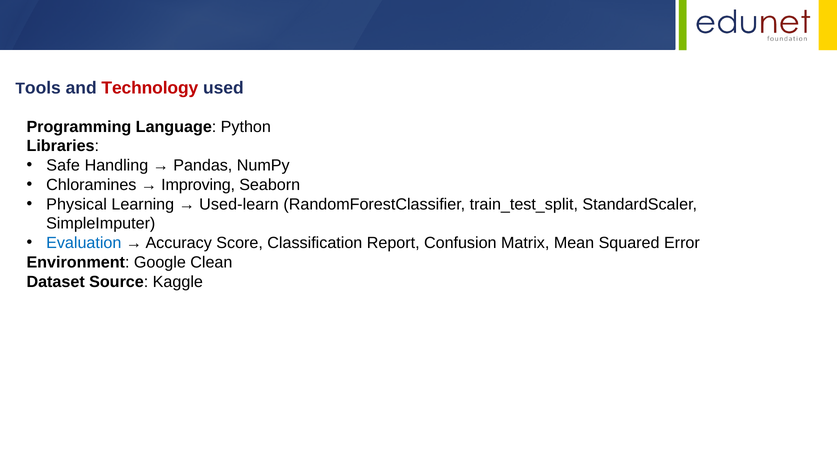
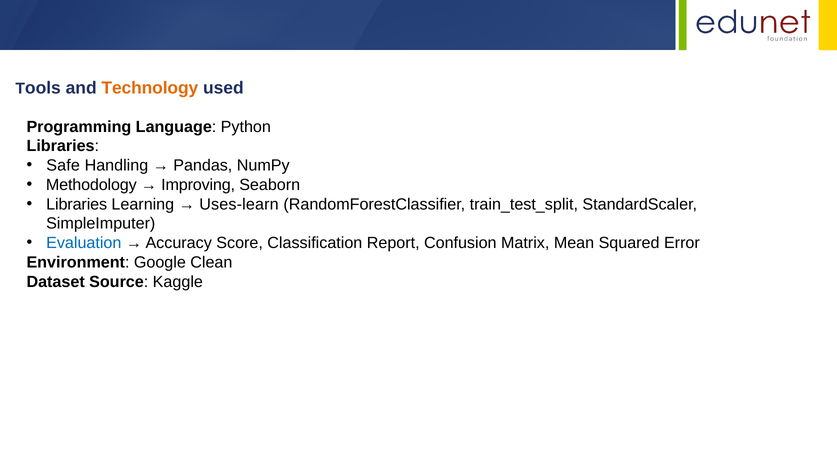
Technology colour: red -> orange (150, 88)
Chloramines: Chloramines -> Methodology (91, 185)
Physical: Physical -> Libraries (77, 204)
Used-learn: Used-learn -> Uses-learn (239, 204)
